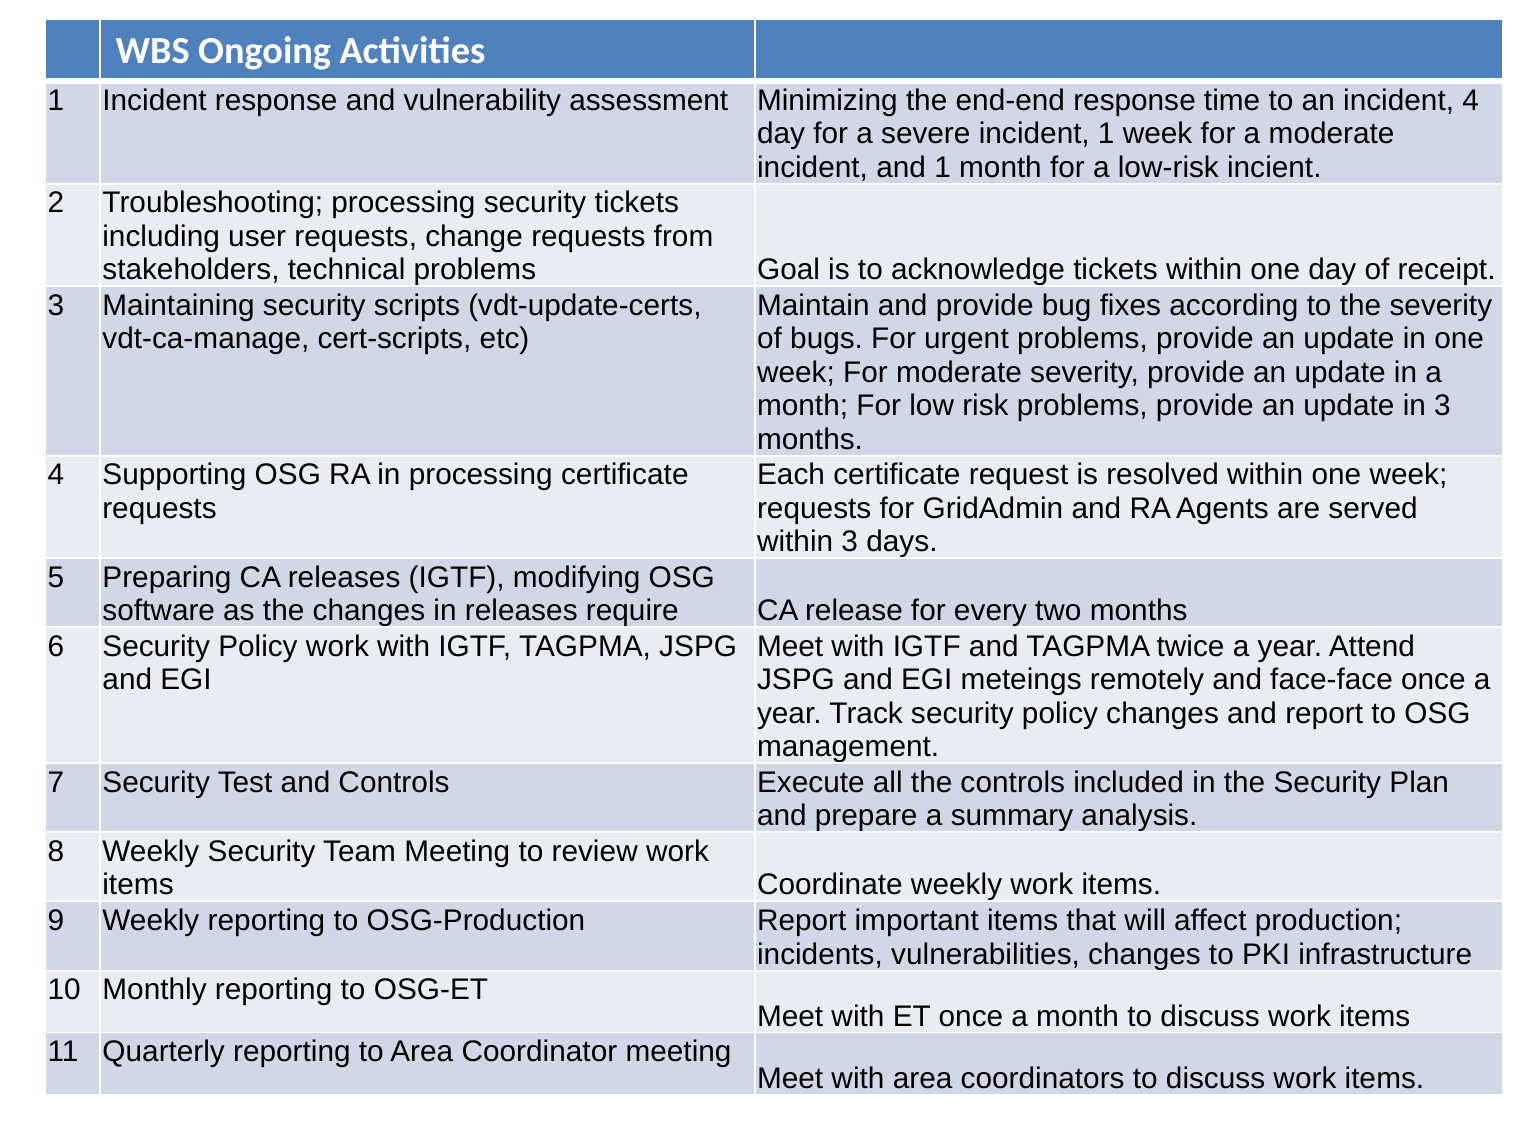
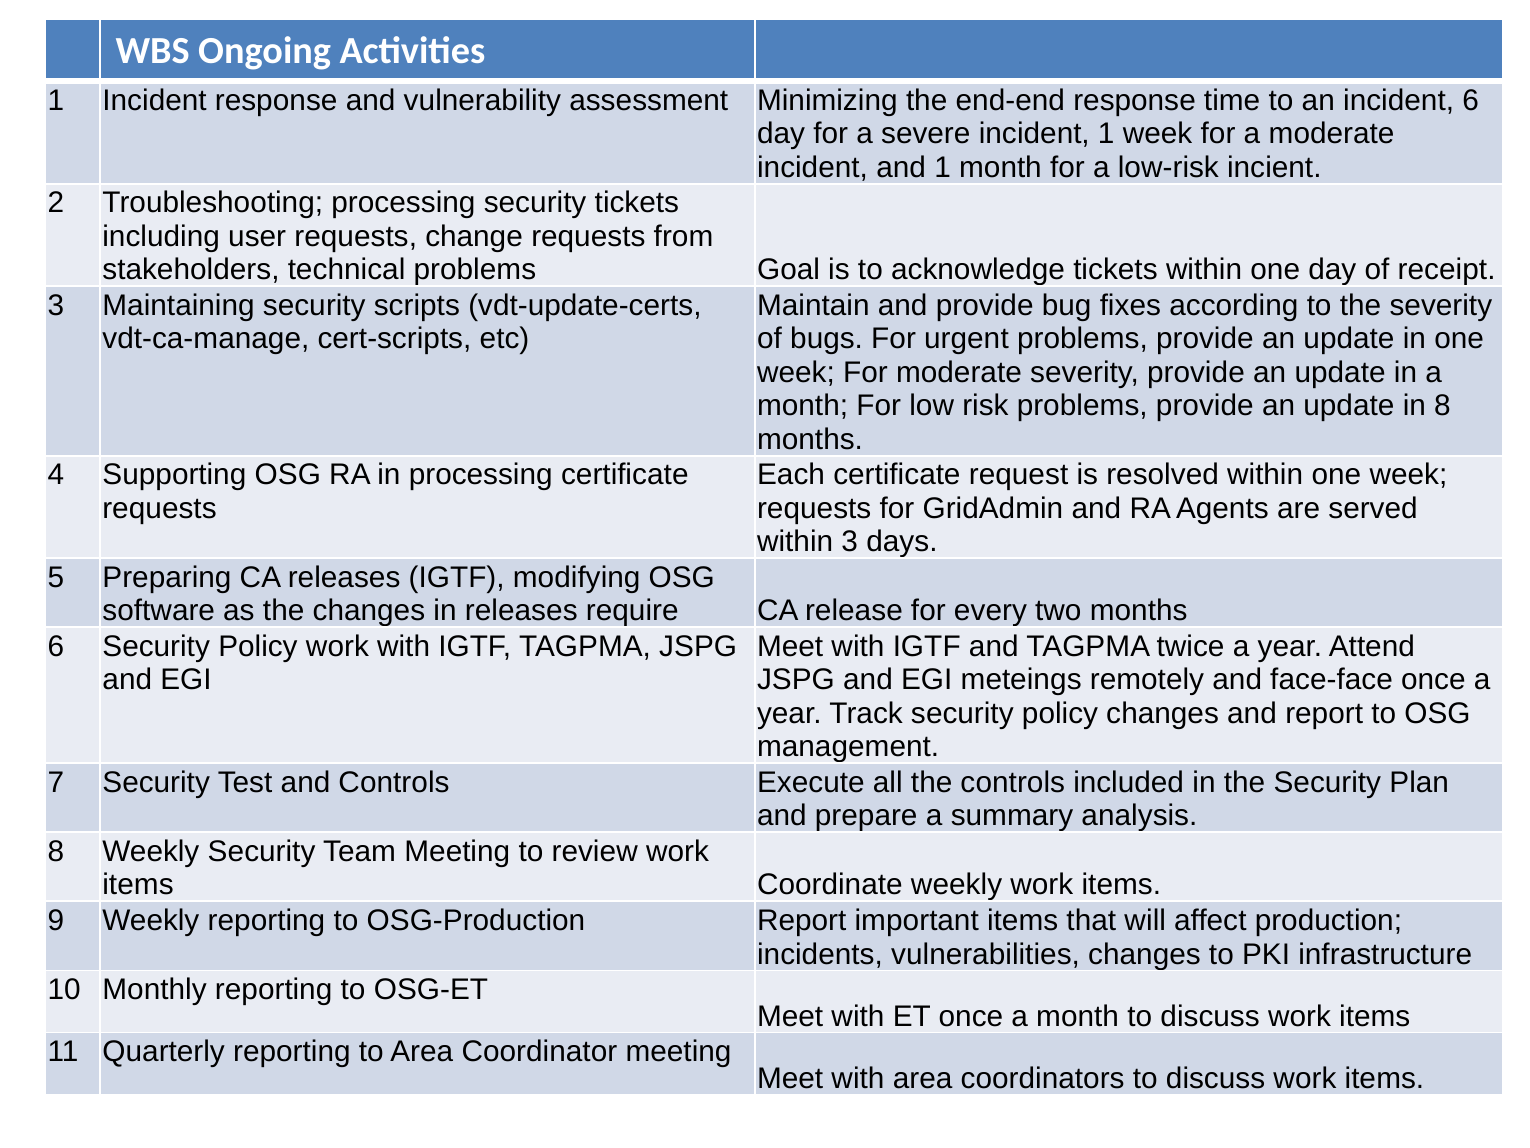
incident 4: 4 -> 6 (1471, 101)
in 3: 3 -> 8 (1442, 406)
